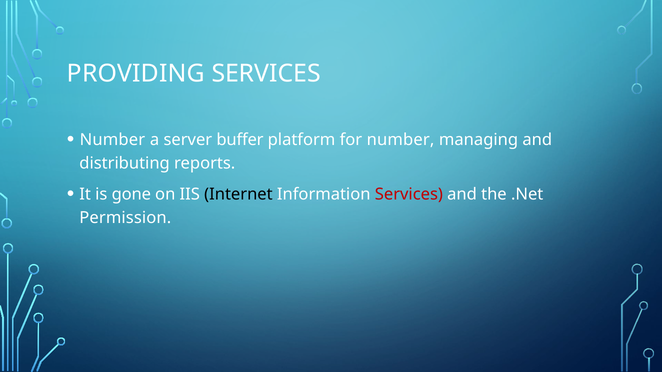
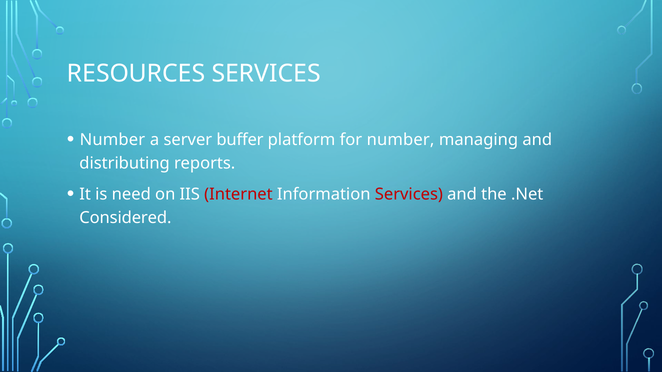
PROVIDING: PROVIDING -> RESOURCES (136, 74)
gone: gone -> need (131, 194)
Internet colour: black -> red (238, 194)
Permission: Permission -> Considered (125, 218)
